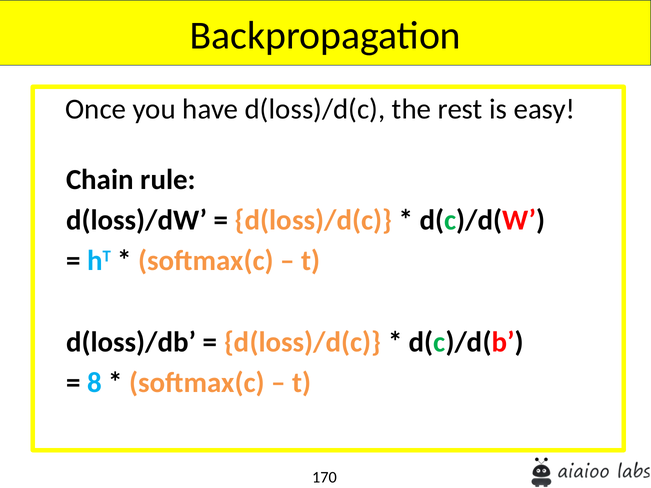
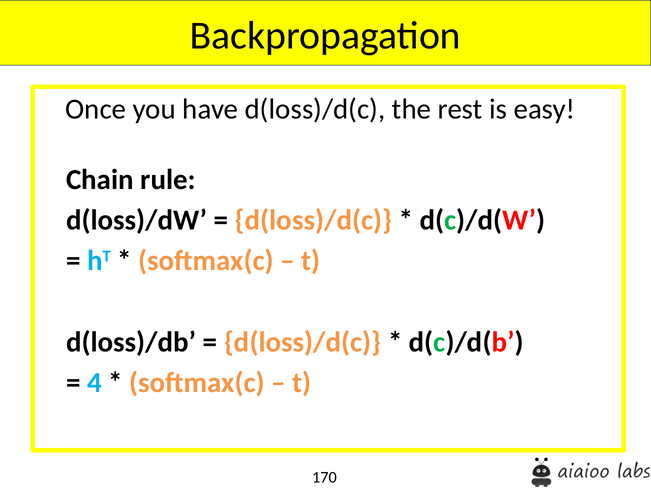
8: 8 -> 4 (94, 383)
